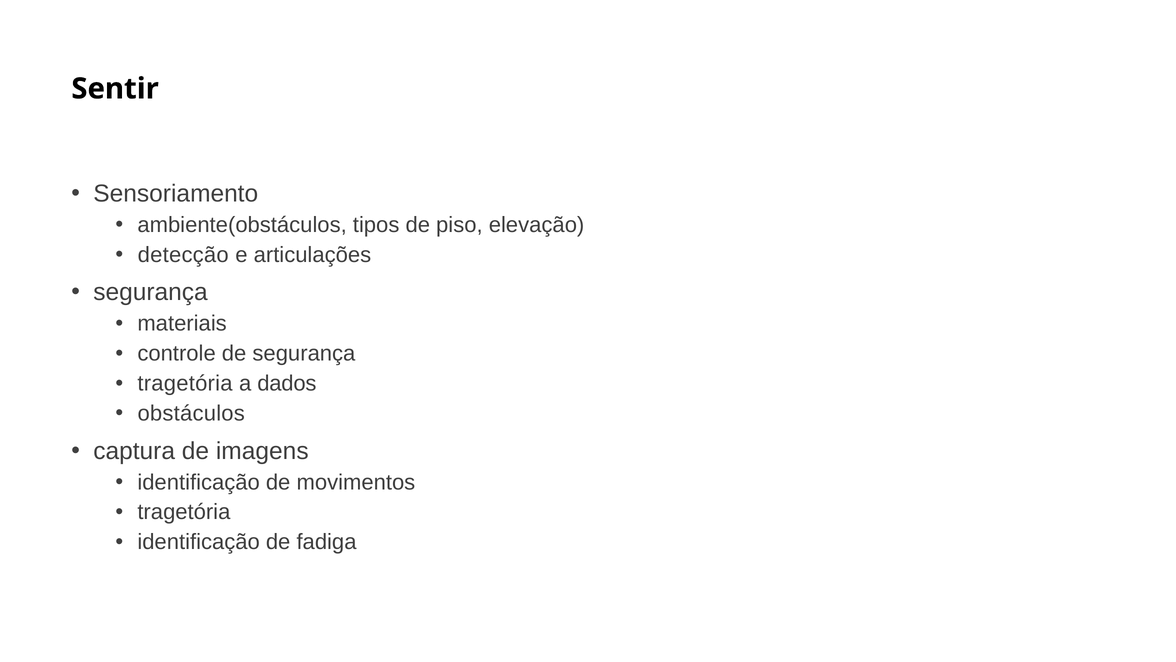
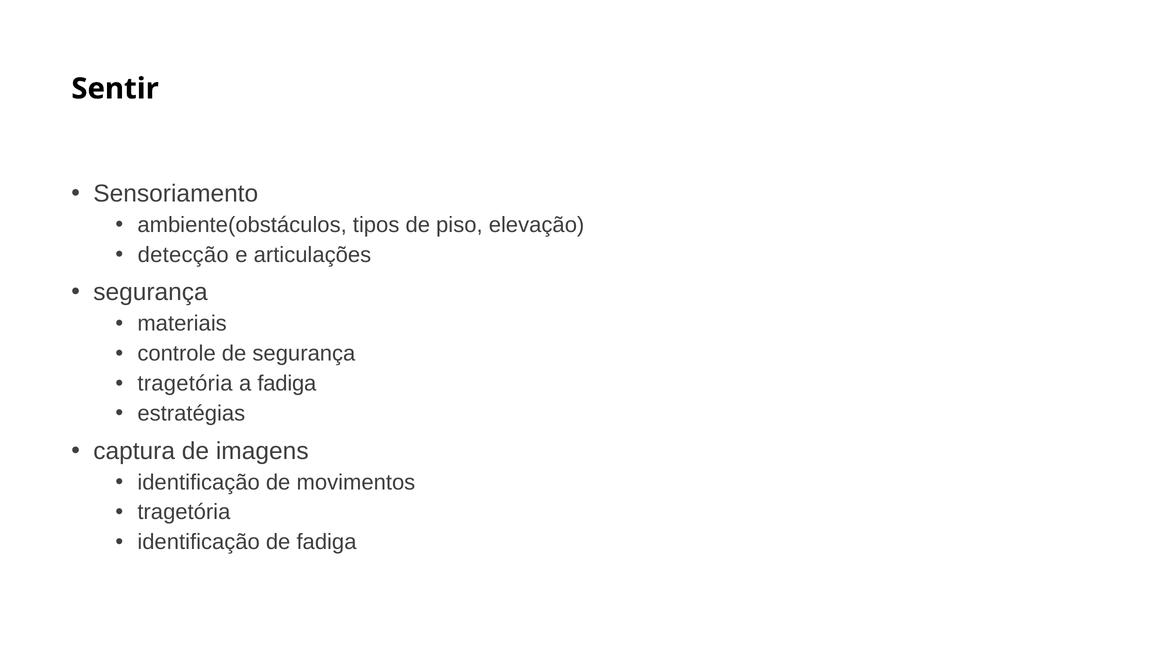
a dados: dados -> fadiga (287, 383)
obstáculos: obstáculos -> estratégias (191, 413)
